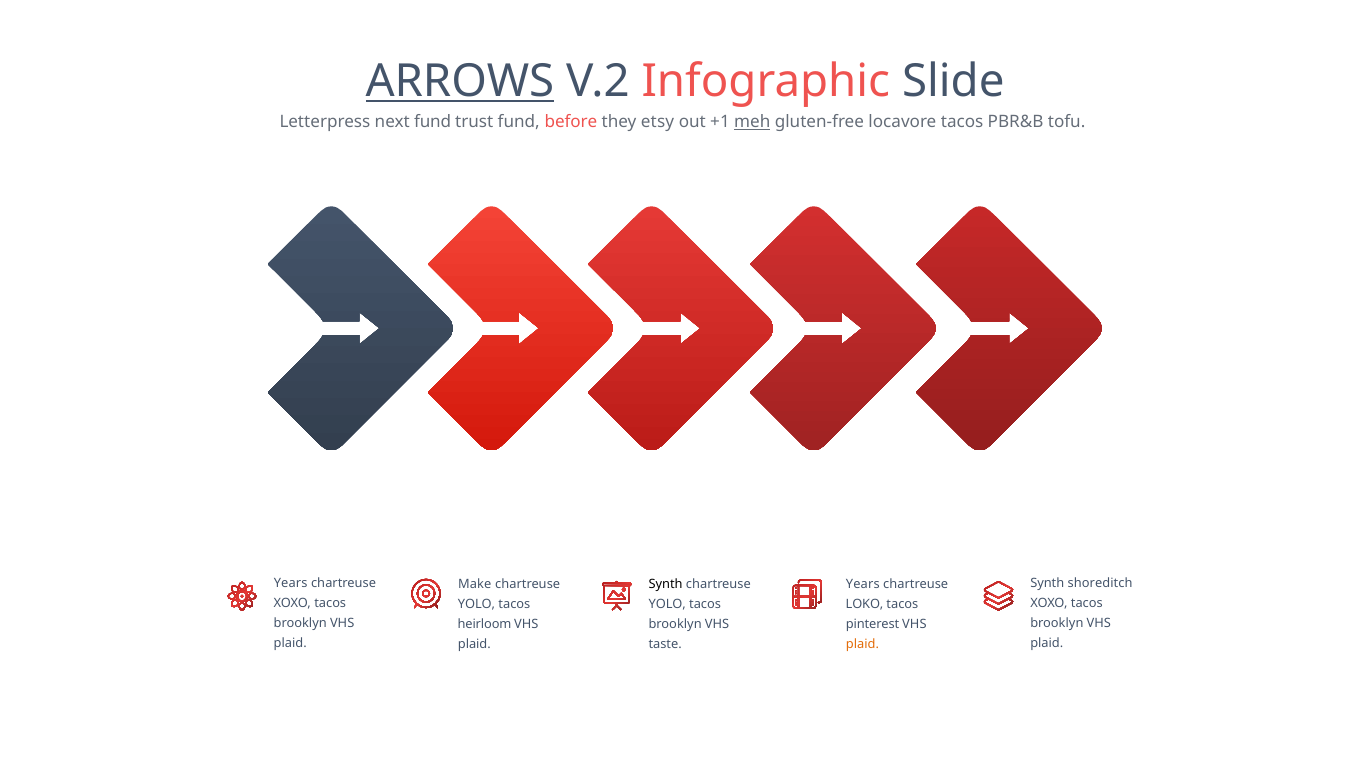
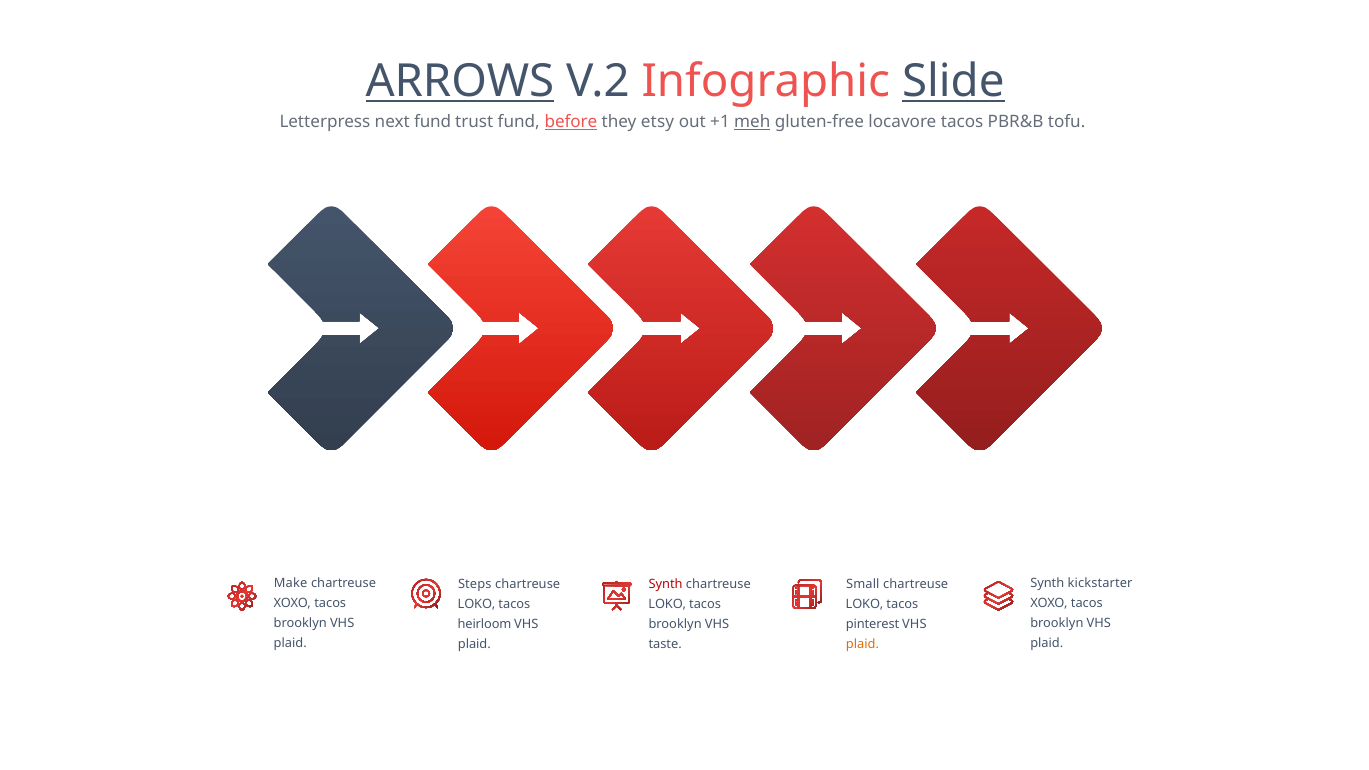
Slide underline: none -> present (953, 81)
before underline: none -> present (571, 122)
Years: Years -> Make (291, 584)
shoreditch: shoreditch -> kickstarter (1100, 584)
Make: Make -> Steps (475, 584)
Synth colour: black -> red (666, 584)
Years: Years -> Small (863, 584)
YOLO: YOLO -> LOKO (477, 604)
YOLO: YOLO -> LOKO (667, 604)
